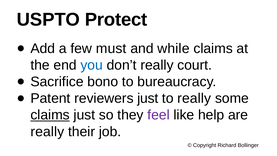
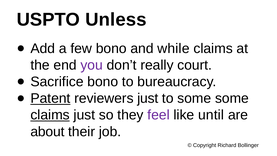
Protect: Protect -> Unless (116, 20)
few must: must -> bono (111, 48)
you colour: blue -> purple (92, 65)
Patent underline: none -> present (50, 98)
to really: really -> some (194, 98)
help: help -> until (211, 115)
really: really -> about (47, 132)
